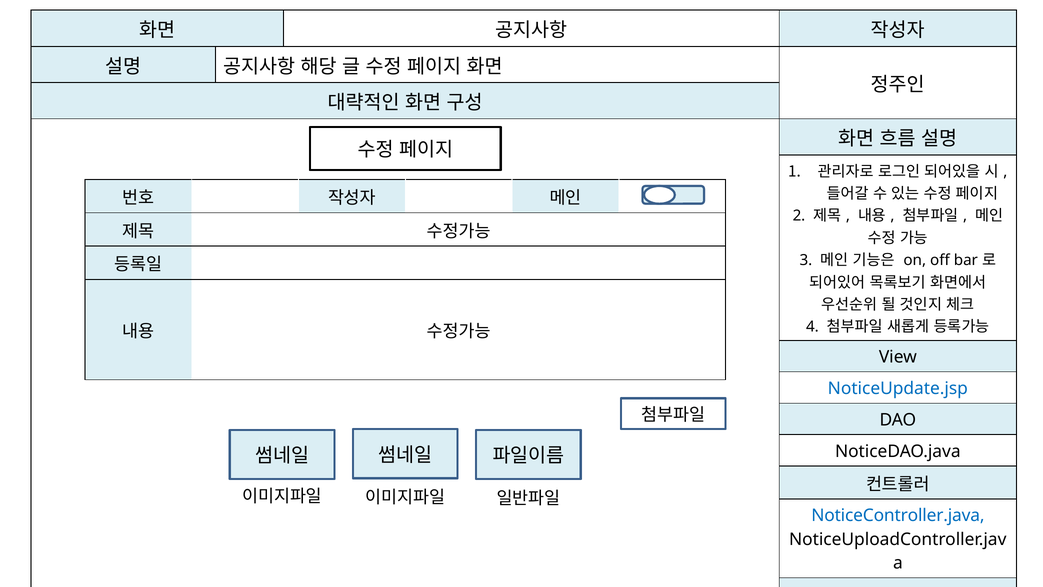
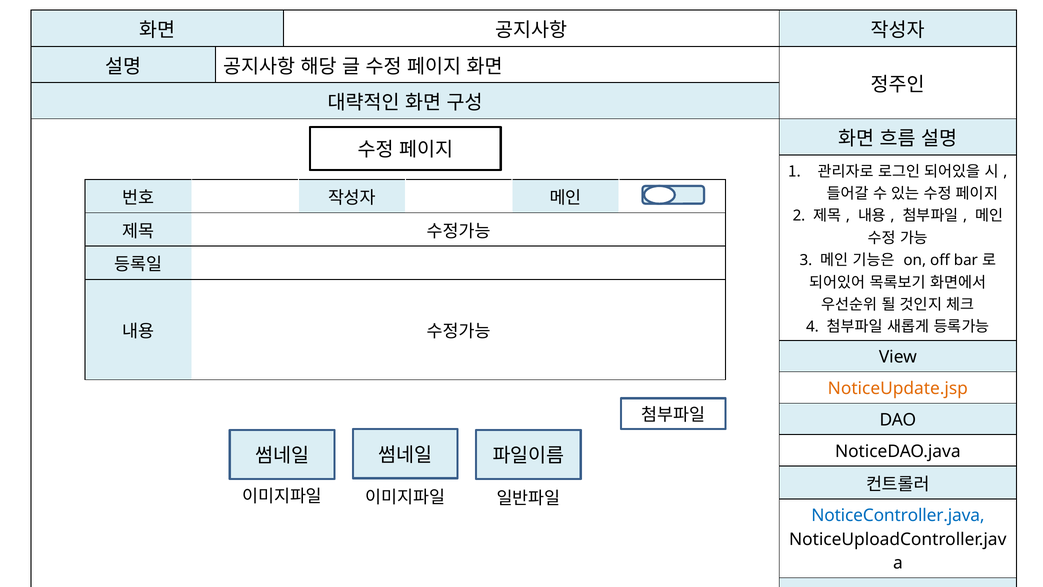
NoticeUpdate.jsp colour: blue -> orange (898, 388)
